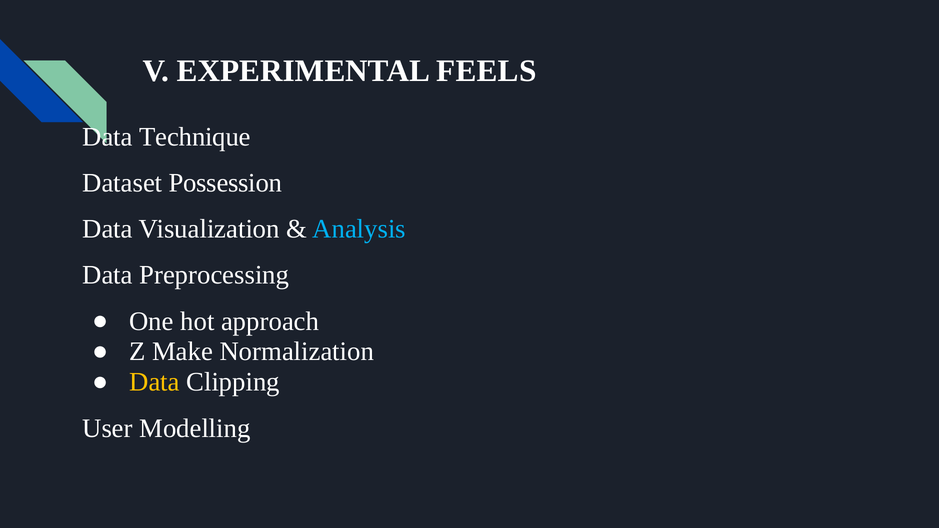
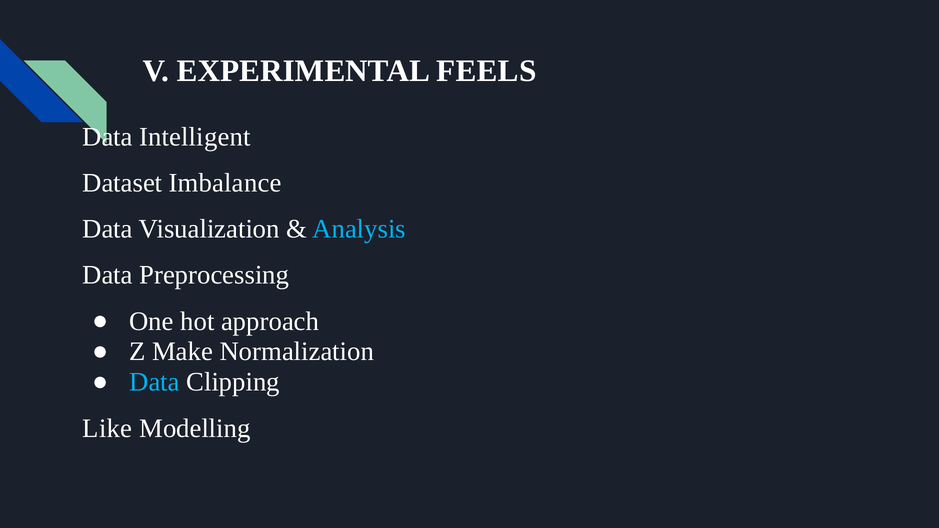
Technique: Technique -> Intelligent (195, 137)
Possession: Possession -> Imbalance (225, 183)
Data colour: yellow -> light blue (154, 382)
User: User -> Like (107, 428)
